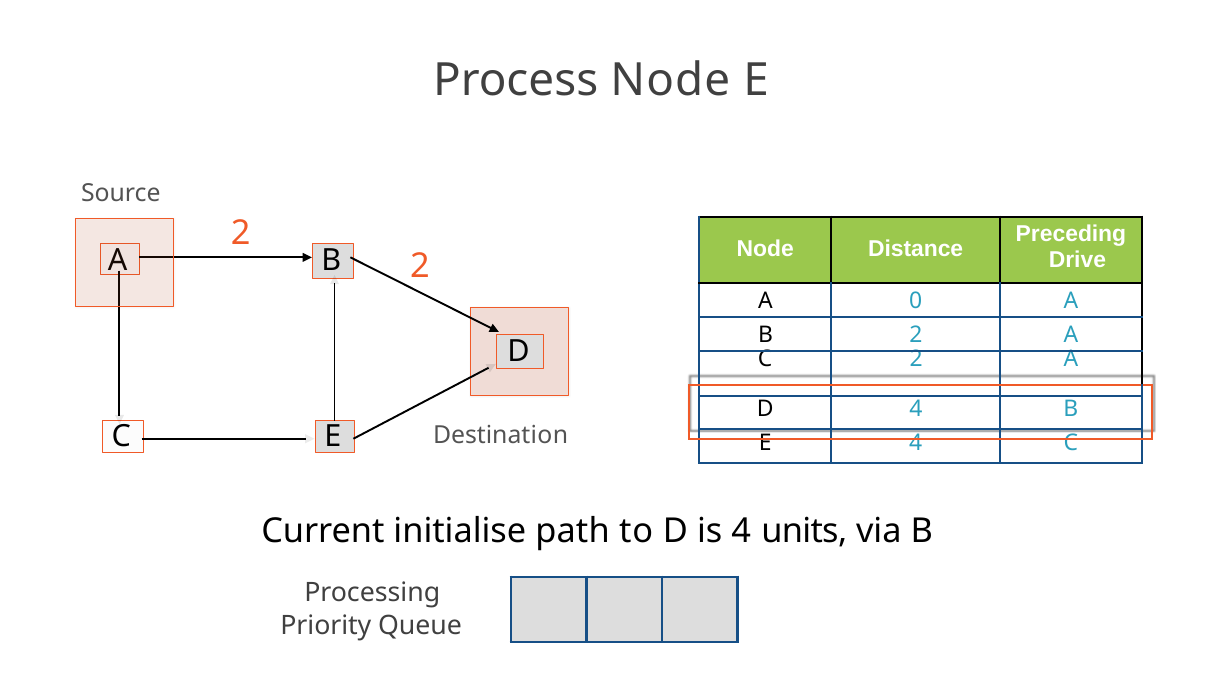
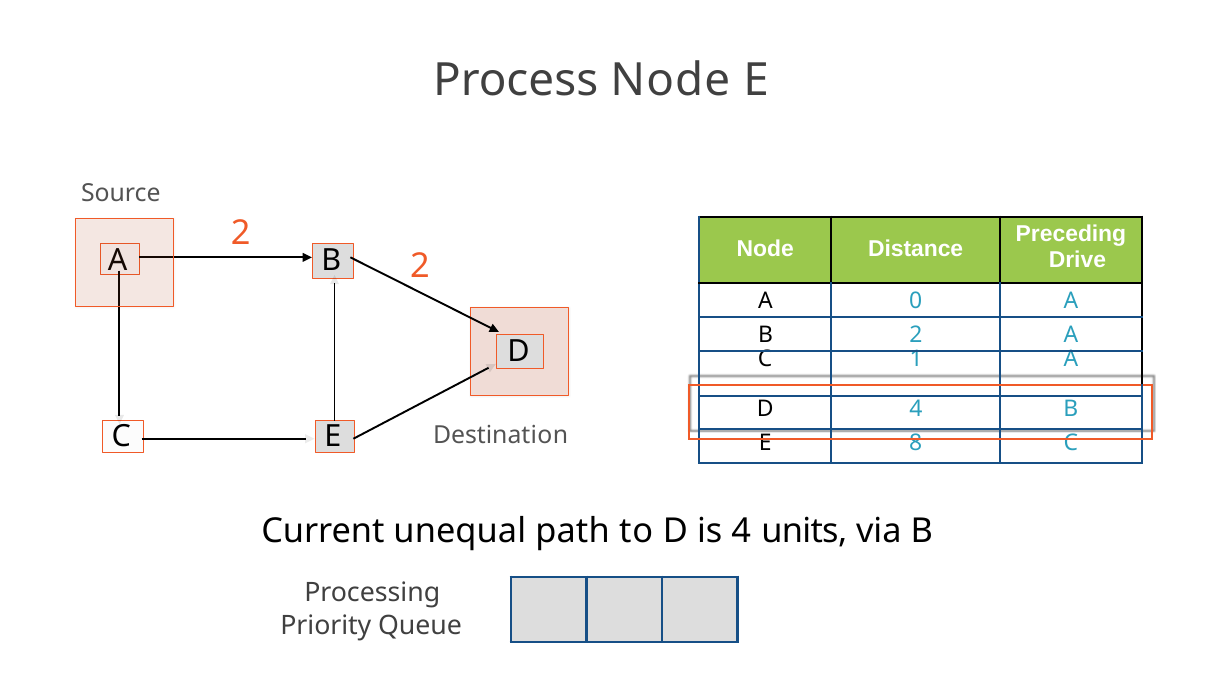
C 2: 2 -> 1 (916, 359)
E 4: 4 -> 8 (916, 443)
initialise: initialise -> unequal (460, 531)
